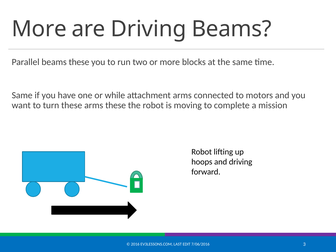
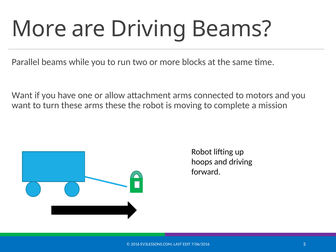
beams these: these -> while (79, 62)
Same: Same -> Want (22, 95)
while: while -> allow (115, 95)
